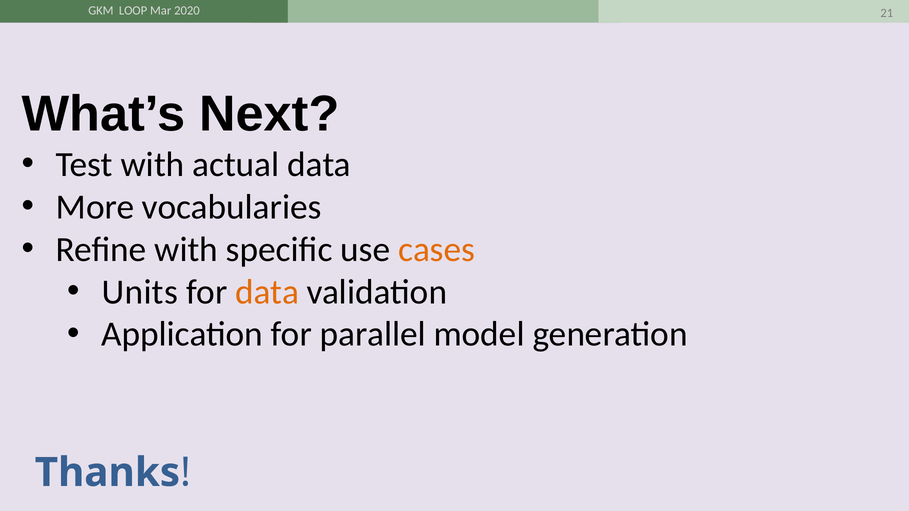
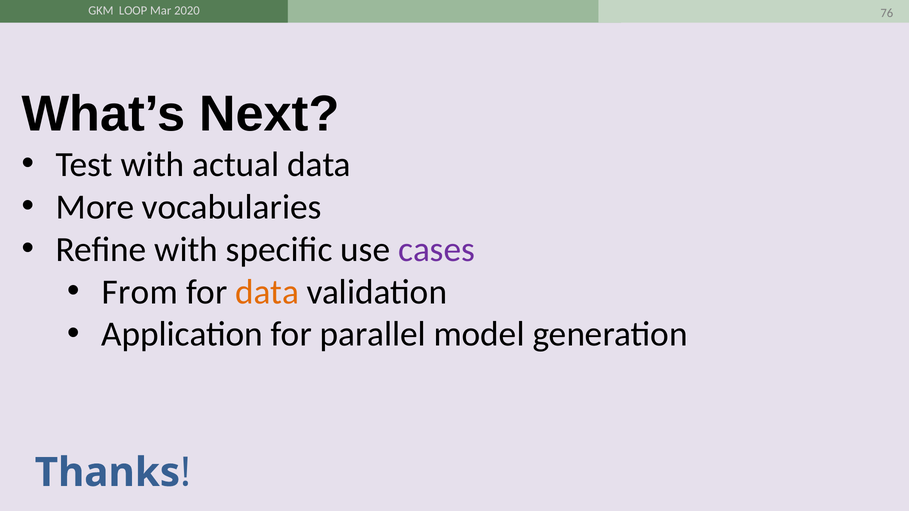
21: 21 -> 76 (887, 13)
cases colour: orange -> purple (437, 250)
Units: Units -> From (140, 292)
